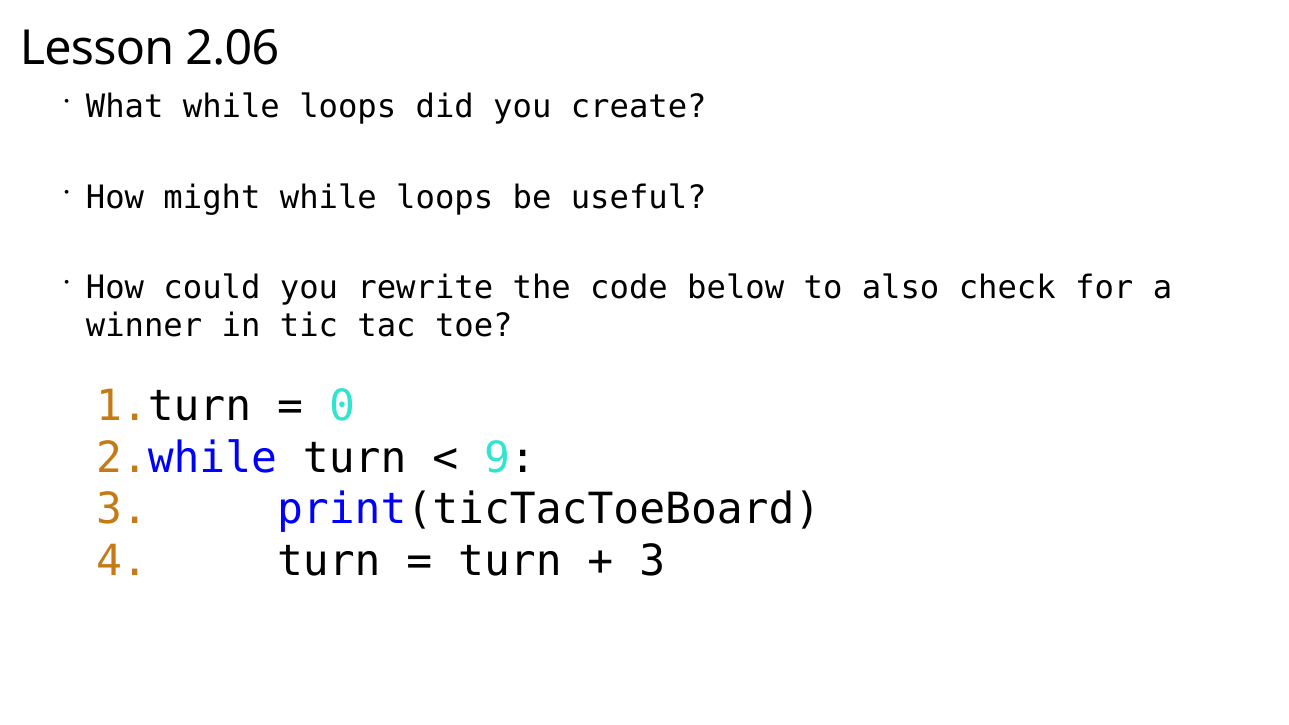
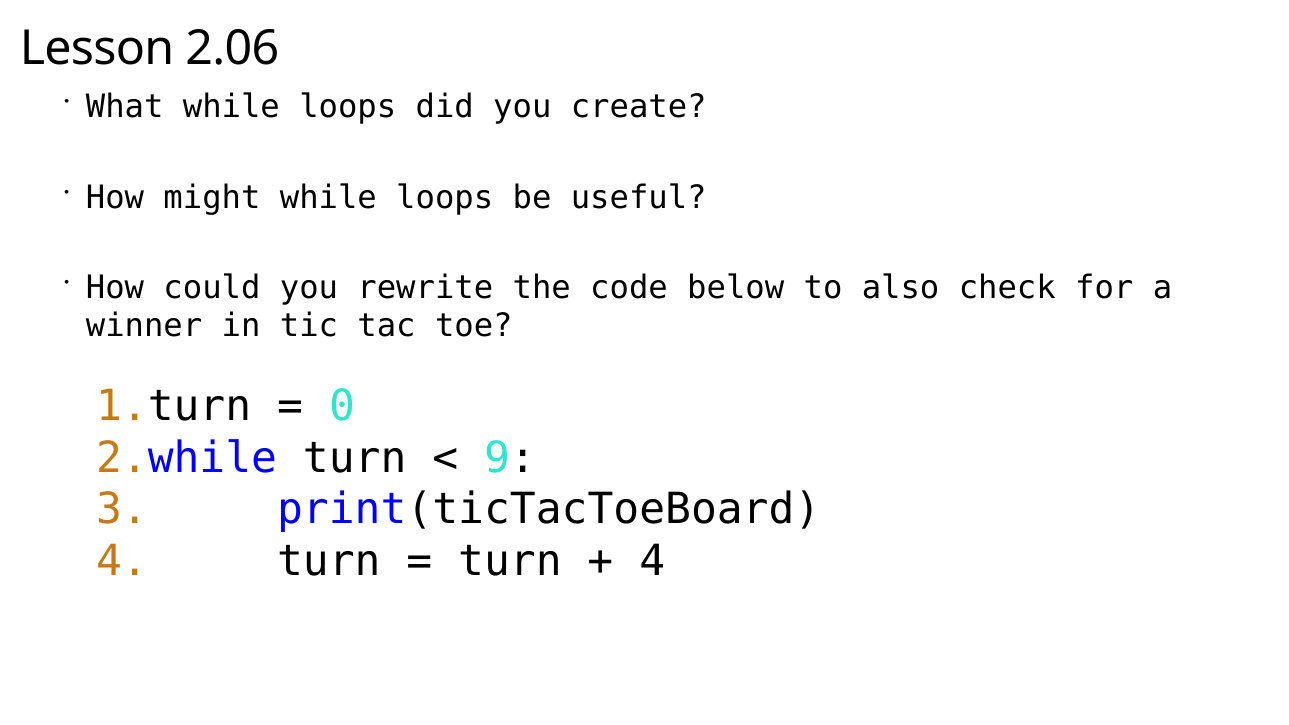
3: 3 -> 4 (652, 561)
